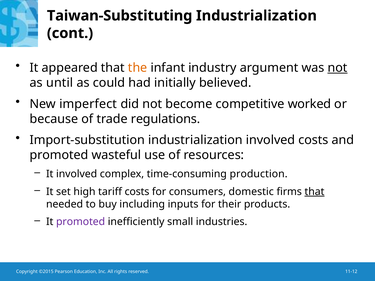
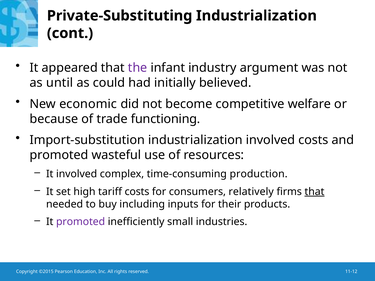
Taiwan-Substituting: Taiwan-Substituting -> Private-Substituting (120, 16)
the colour: orange -> purple (138, 68)
not underline: present -> none (338, 68)
imperfect: imperfect -> economic (88, 104)
worked: worked -> welfare (309, 104)
regulations: regulations -> functioning (166, 119)
domestic: domestic -> relatively (251, 192)
